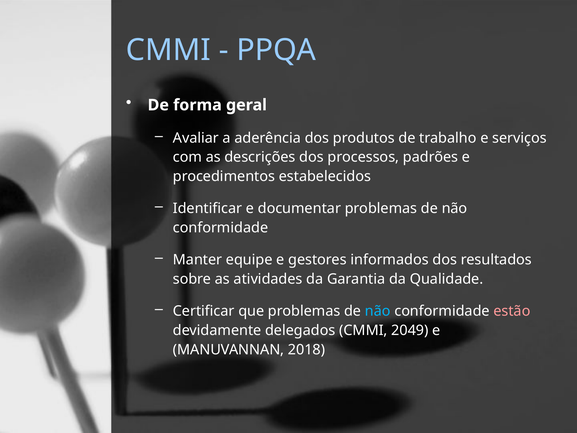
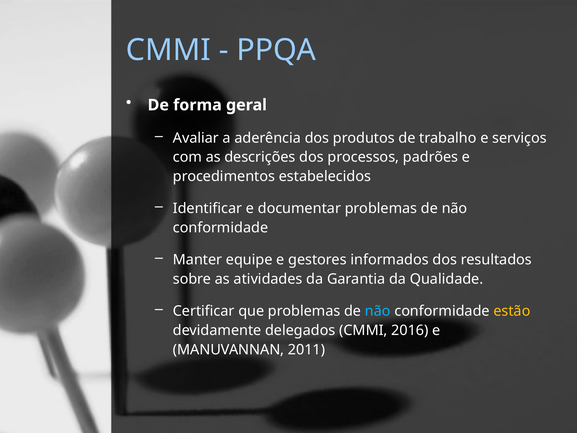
estão colour: pink -> yellow (512, 311)
2049: 2049 -> 2016 (410, 330)
2018: 2018 -> 2011 (307, 350)
